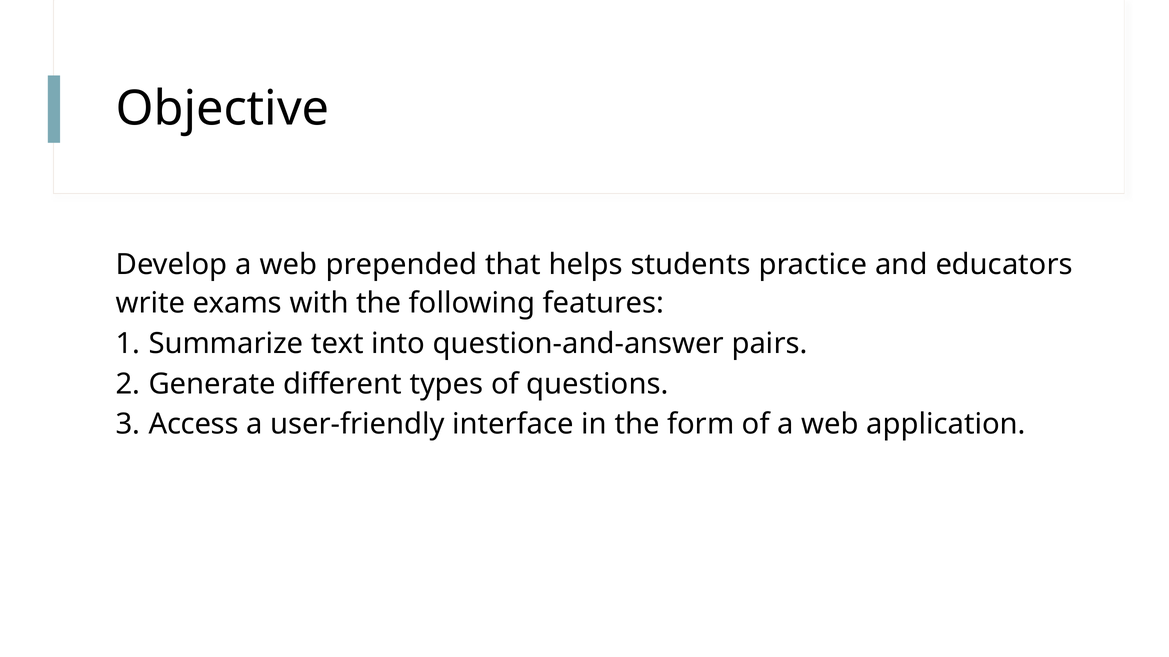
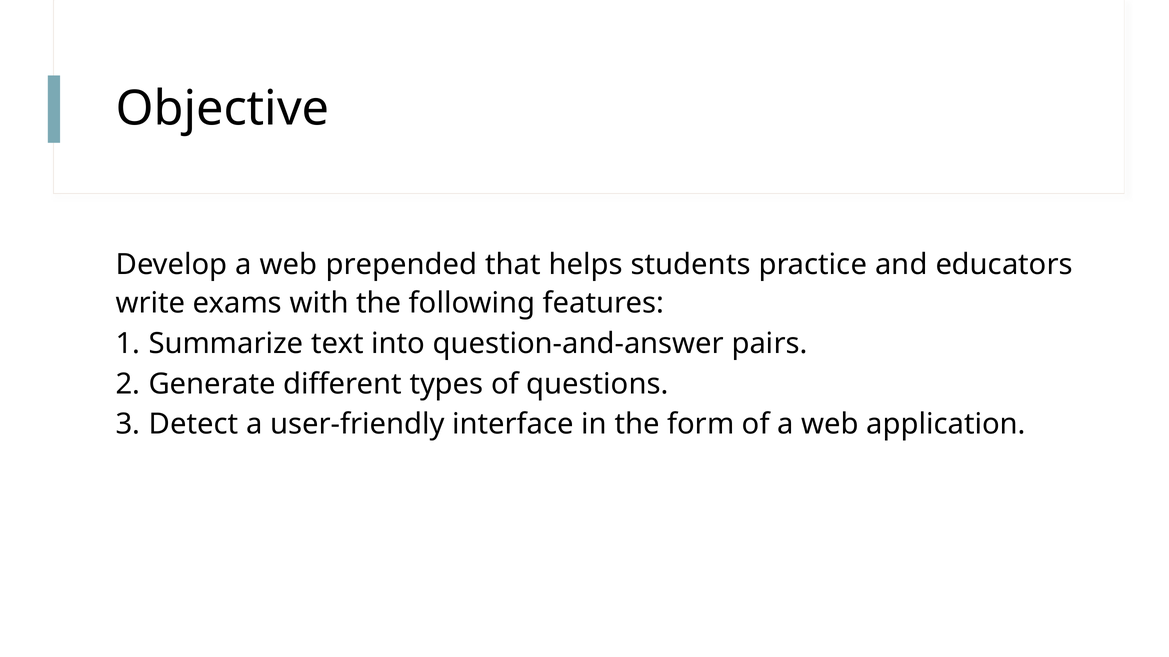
Access: Access -> Detect (194, 425)
